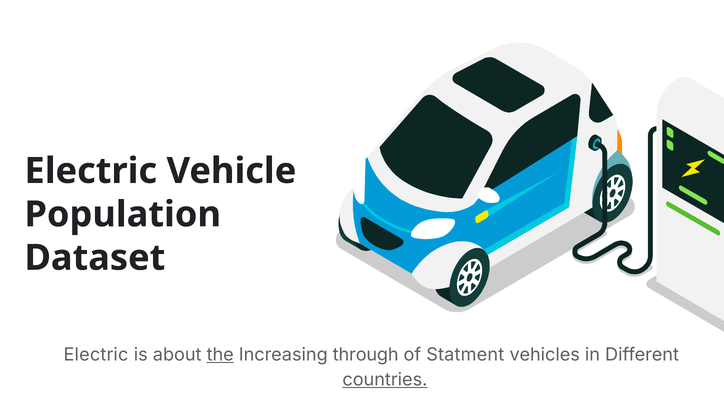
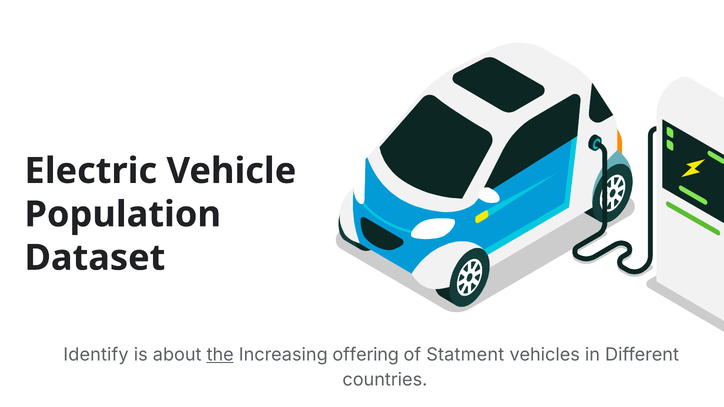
Electric: Electric -> Identify (96, 355)
through: through -> offering (366, 355)
countries underline: present -> none (385, 380)
